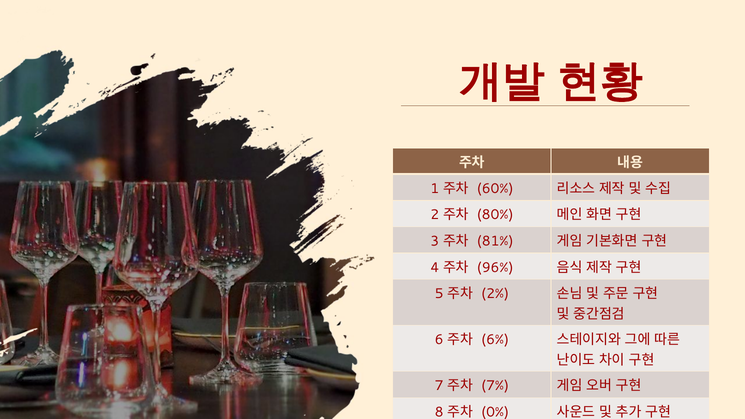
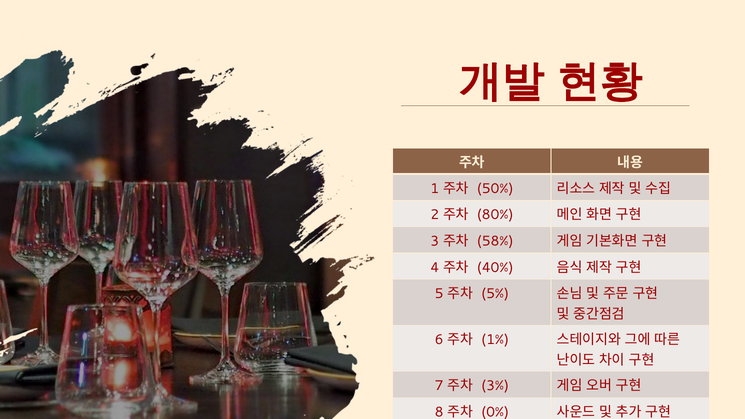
60%: 60% -> 50% (495, 189)
81%: 81% -> 58% (495, 241)
96%: 96% -> 40% (495, 267)
2%: 2% -> 5% (495, 294)
6%: 6% -> 1% (495, 340)
7%: 7% -> 3% (495, 386)
